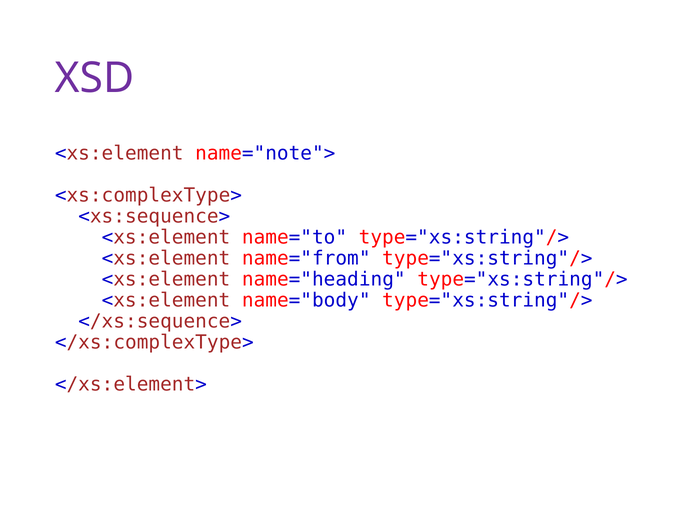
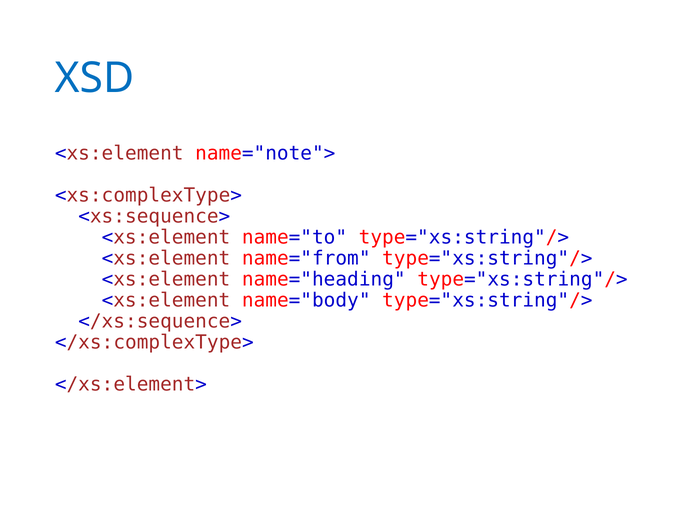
XSD colour: purple -> blue (95, 78)
